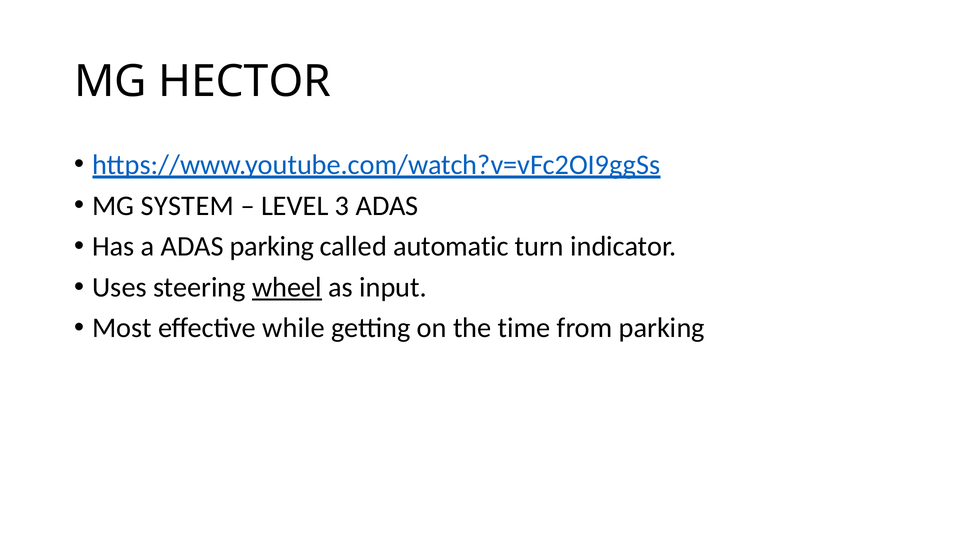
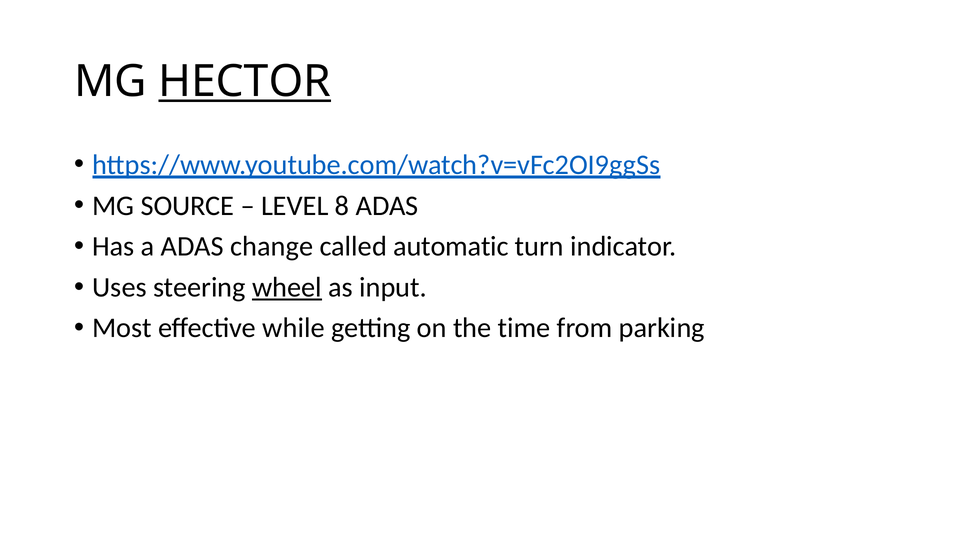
HECTOR underline: none -> present (245, 82)
SYSTEM: SYSTEM -> SOURCE (187, 206)
3: 3 -> 8 (342, 206)
ADAS parking: parking -> change (272, 246)
